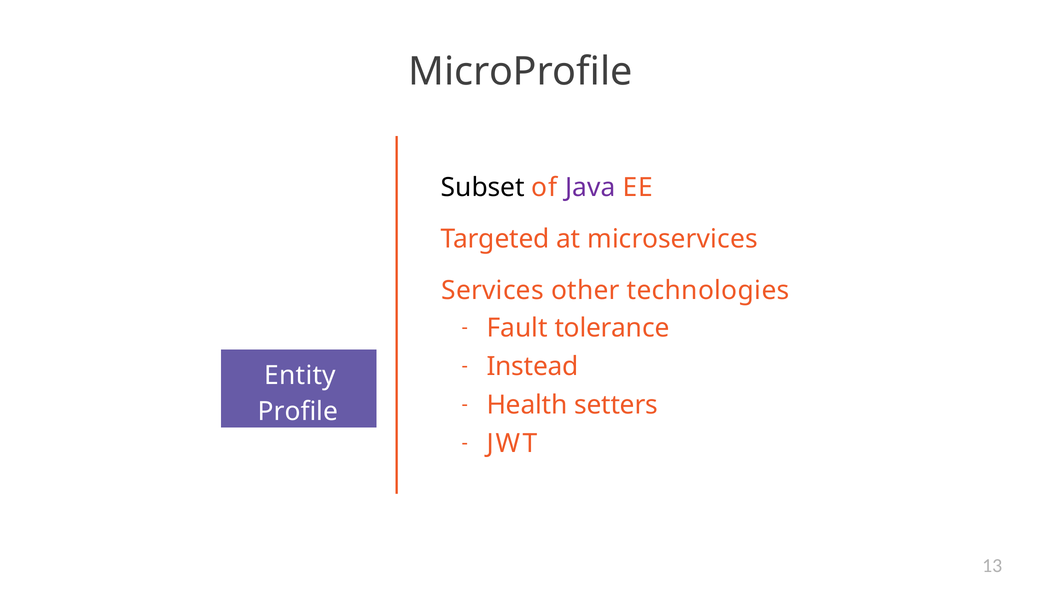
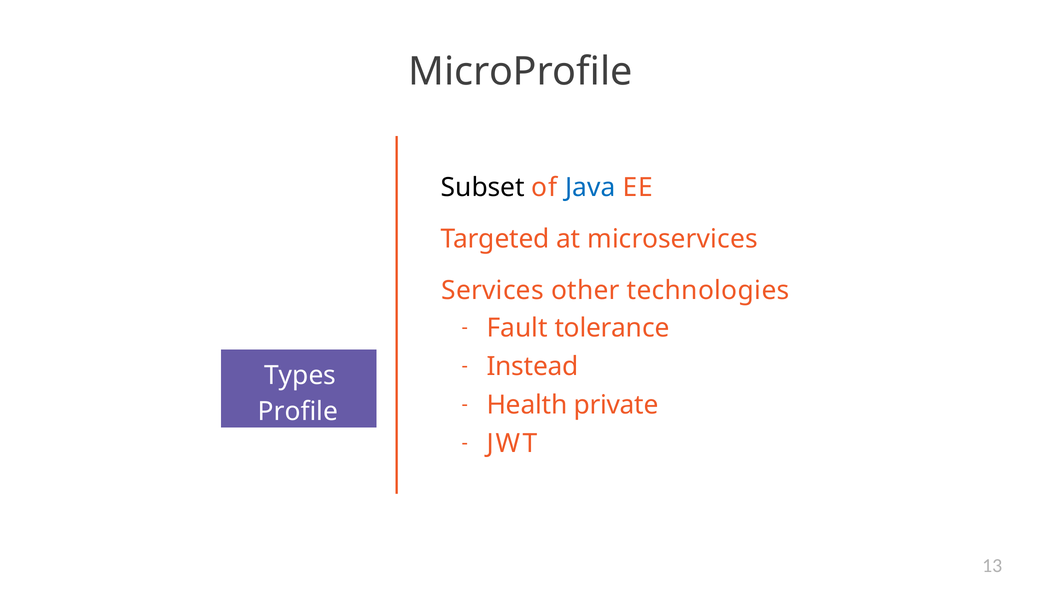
Java colour: purple -> blue (590, 188)
Entity: Entity -> Types (300, 375)
setters: setters -> private (616, 405)
